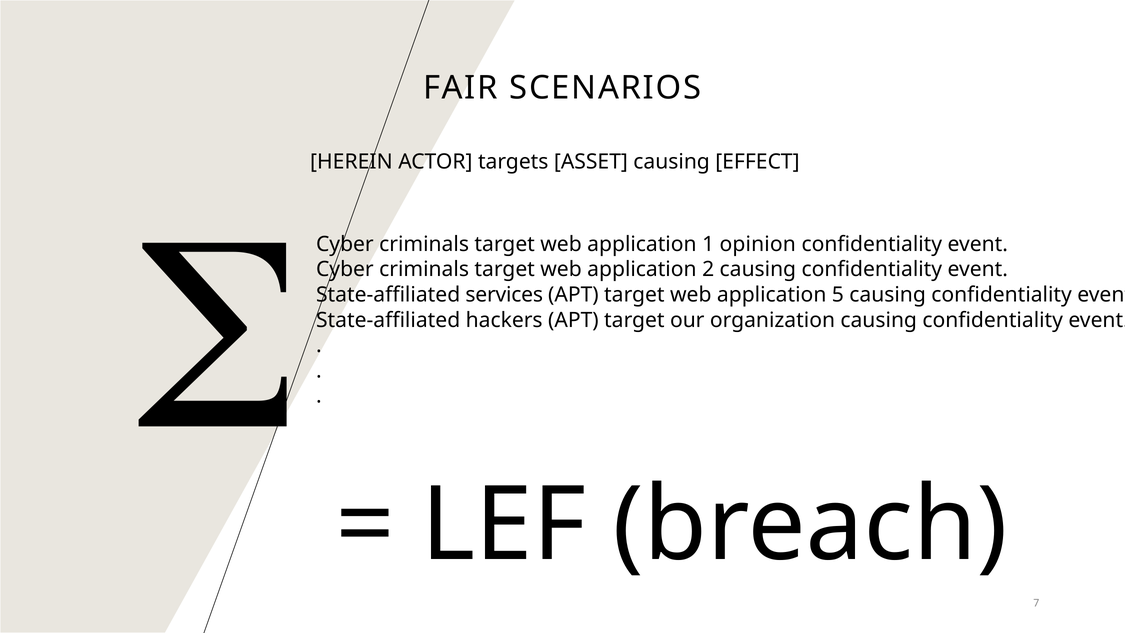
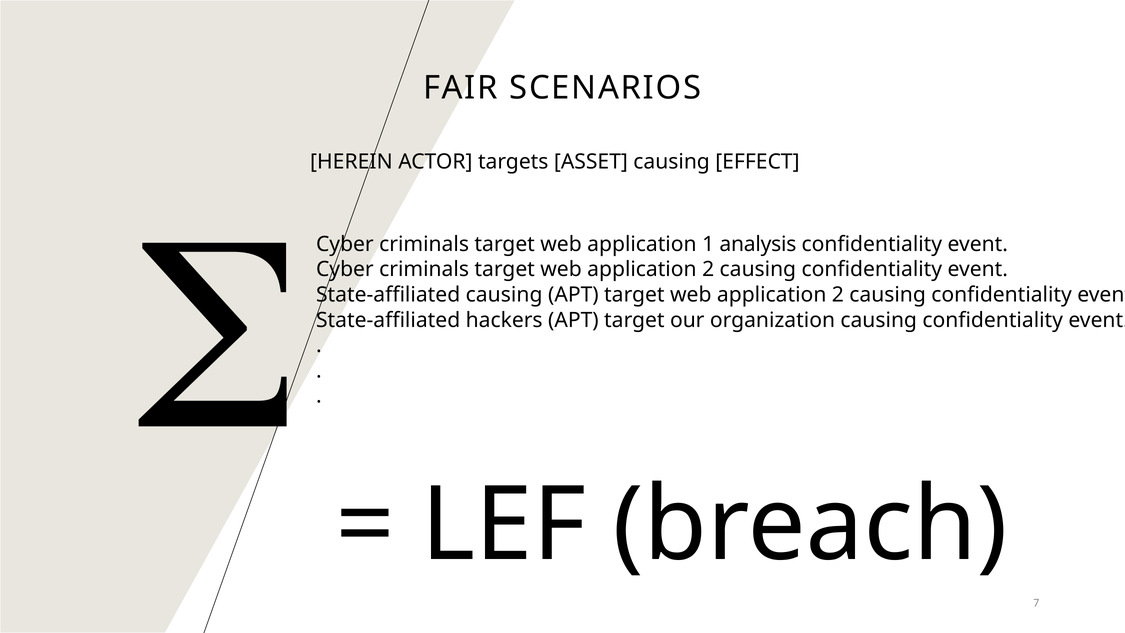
opinion: opinion -> analysis (758, 244)
State-affiliated services: services -> causing (504, 295)
5: 5 -> 2 (838, 295)
